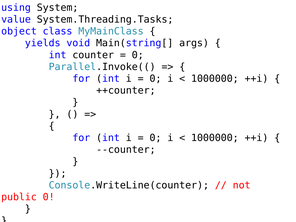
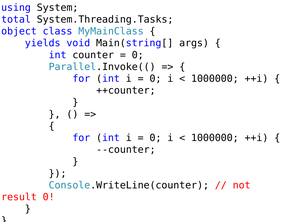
value: value -> total (16, 19)
public: public -> result (19, 197)
